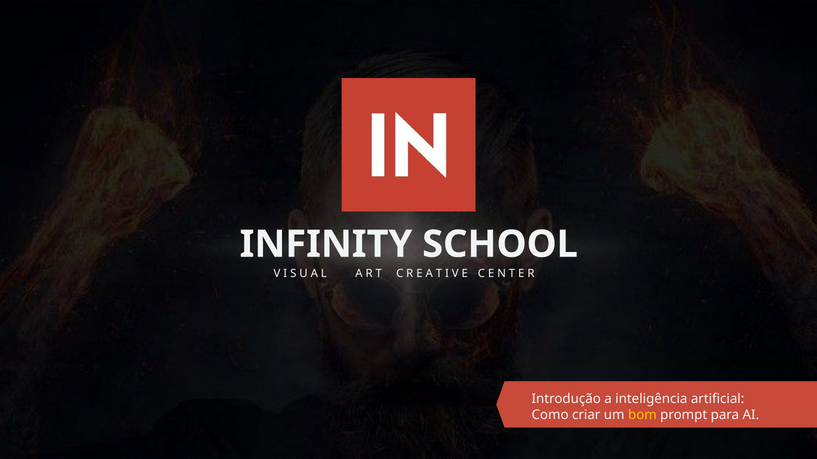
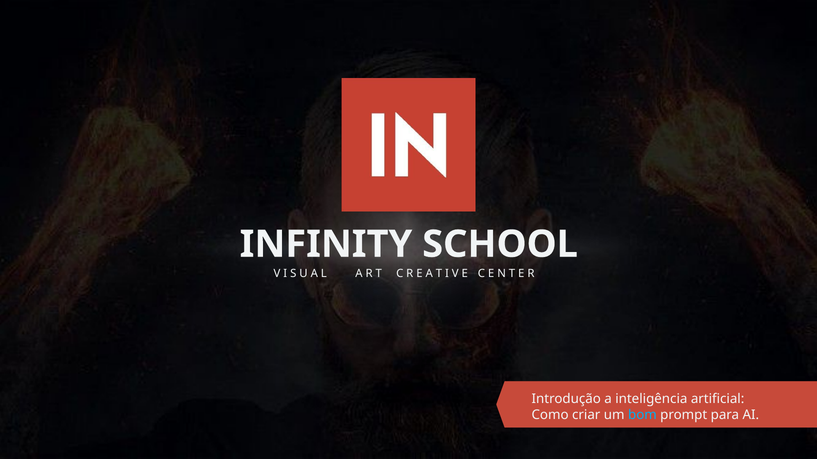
bom colour: yellow -> light blue (642, 415)
